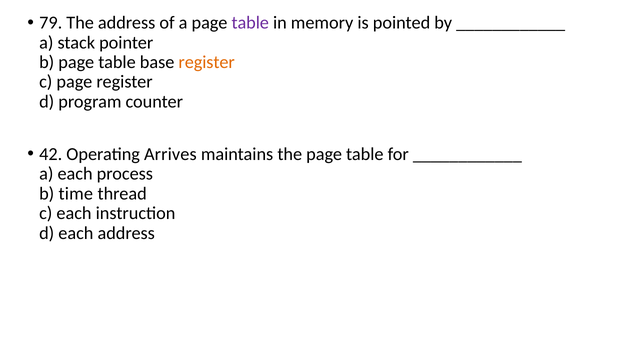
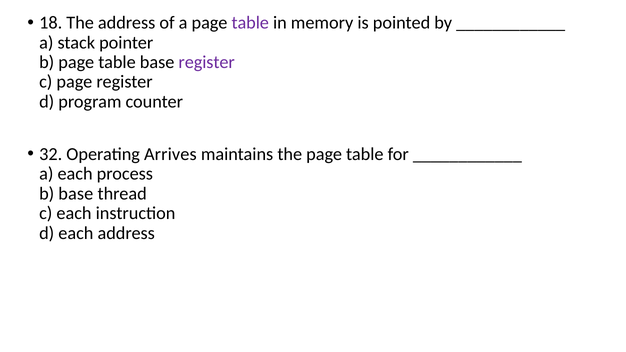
79: 79 -> 18 (51, 23)
register colour: orange -> purple (207, 62)
42: 42 -> 32 (51, 154)
b time: time -> base (76, 194)
